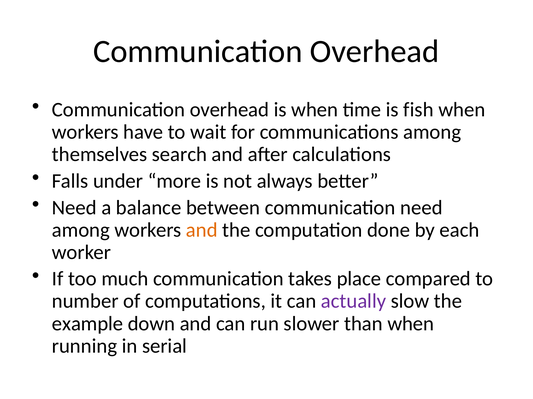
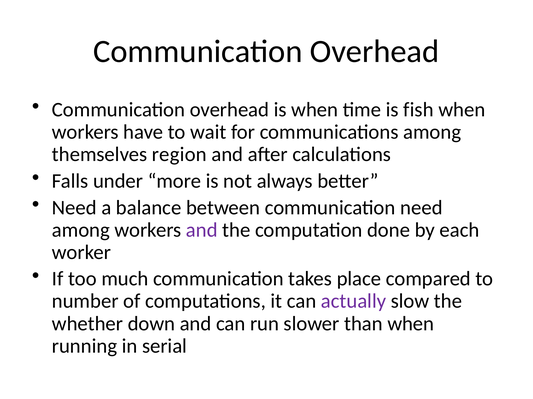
search: search -> region (179, 155)
and colour: orange -> purple (202, 230)
example: example -> whether (88, 324)
